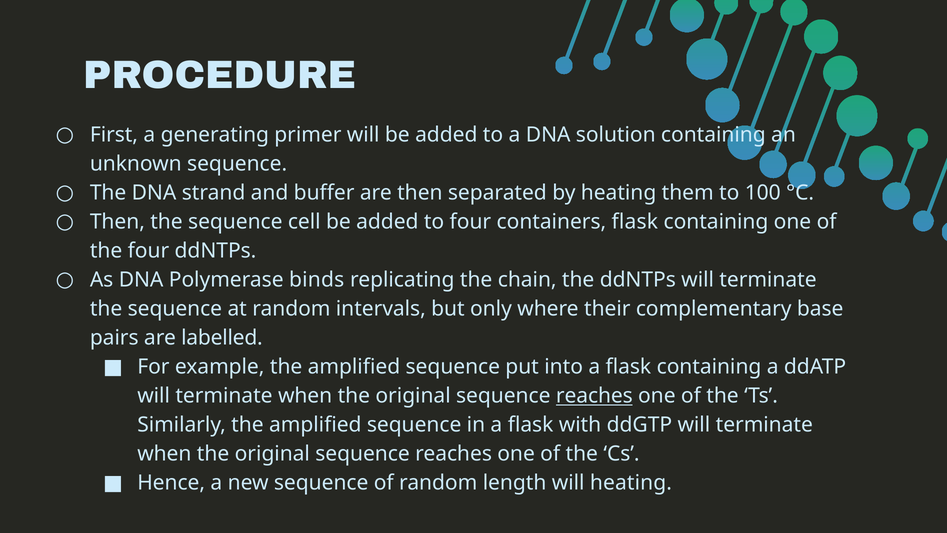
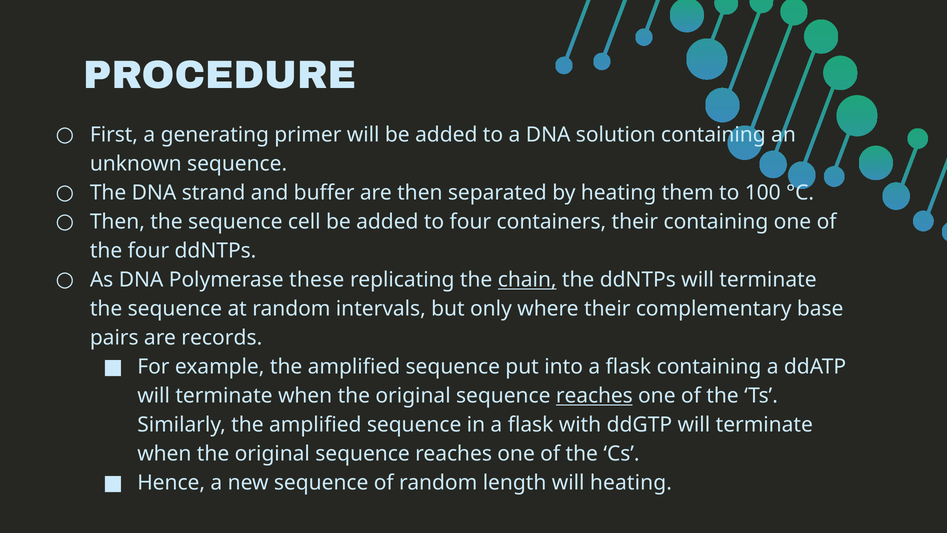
containers flask: flask -> their (635, 222)
binds: binds -> these (317, 280)
chain underline: none -> present (527, 280)
labelled: labelled -> records (222, 338)
